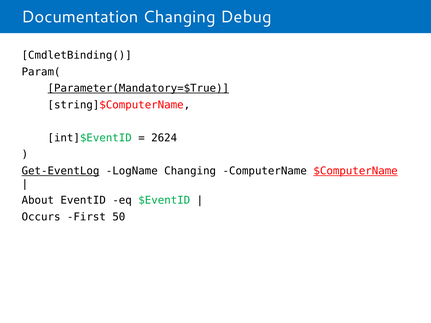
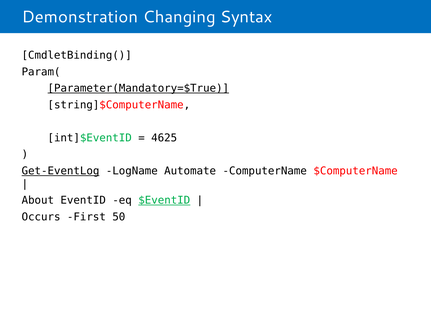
Documentation: Documentation -> Demonstration (80, 17)
Debug: Debug -> Syntax (246, 17)
2624: 2624 -> 4625 (164, 138)
LogName Changing: Changing -> Automate (190, 171)
$ComputerName underline: present -> none (356, 171)
$EventID underline: none -> present (164, 200)
